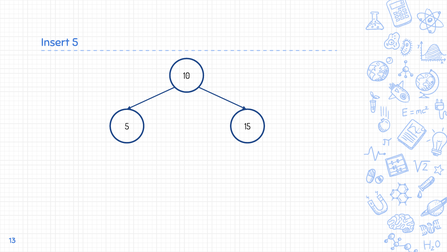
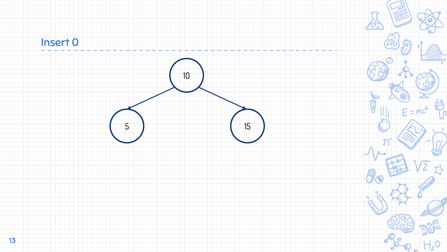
Insert 5: 5 -> 0 (75, 43)
